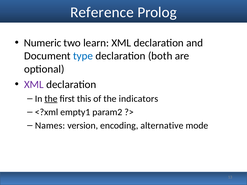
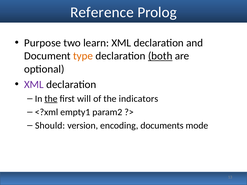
Numeric: Numeric -> Purpose (43, 43)
type colour: blue -> orange (83, 56)
both underline: none -> present (160, 56)
this: this -> will (84, 99)
Names: Names -> Should (50, 126)
alternative: alternative -> documents (162, 126)
